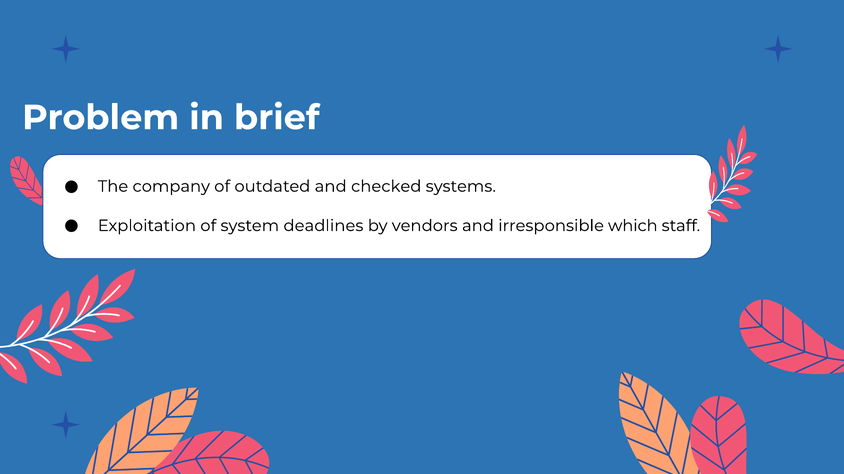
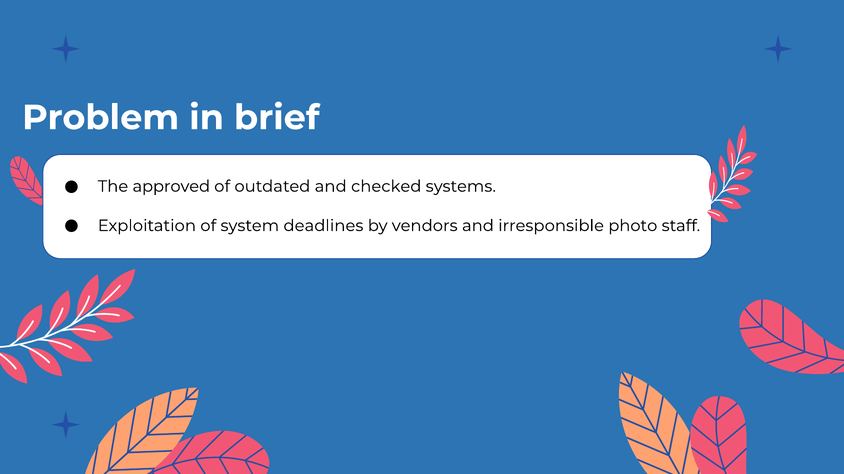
company: company -> approved (171, 187)
which: which -> photo (633, 226)
